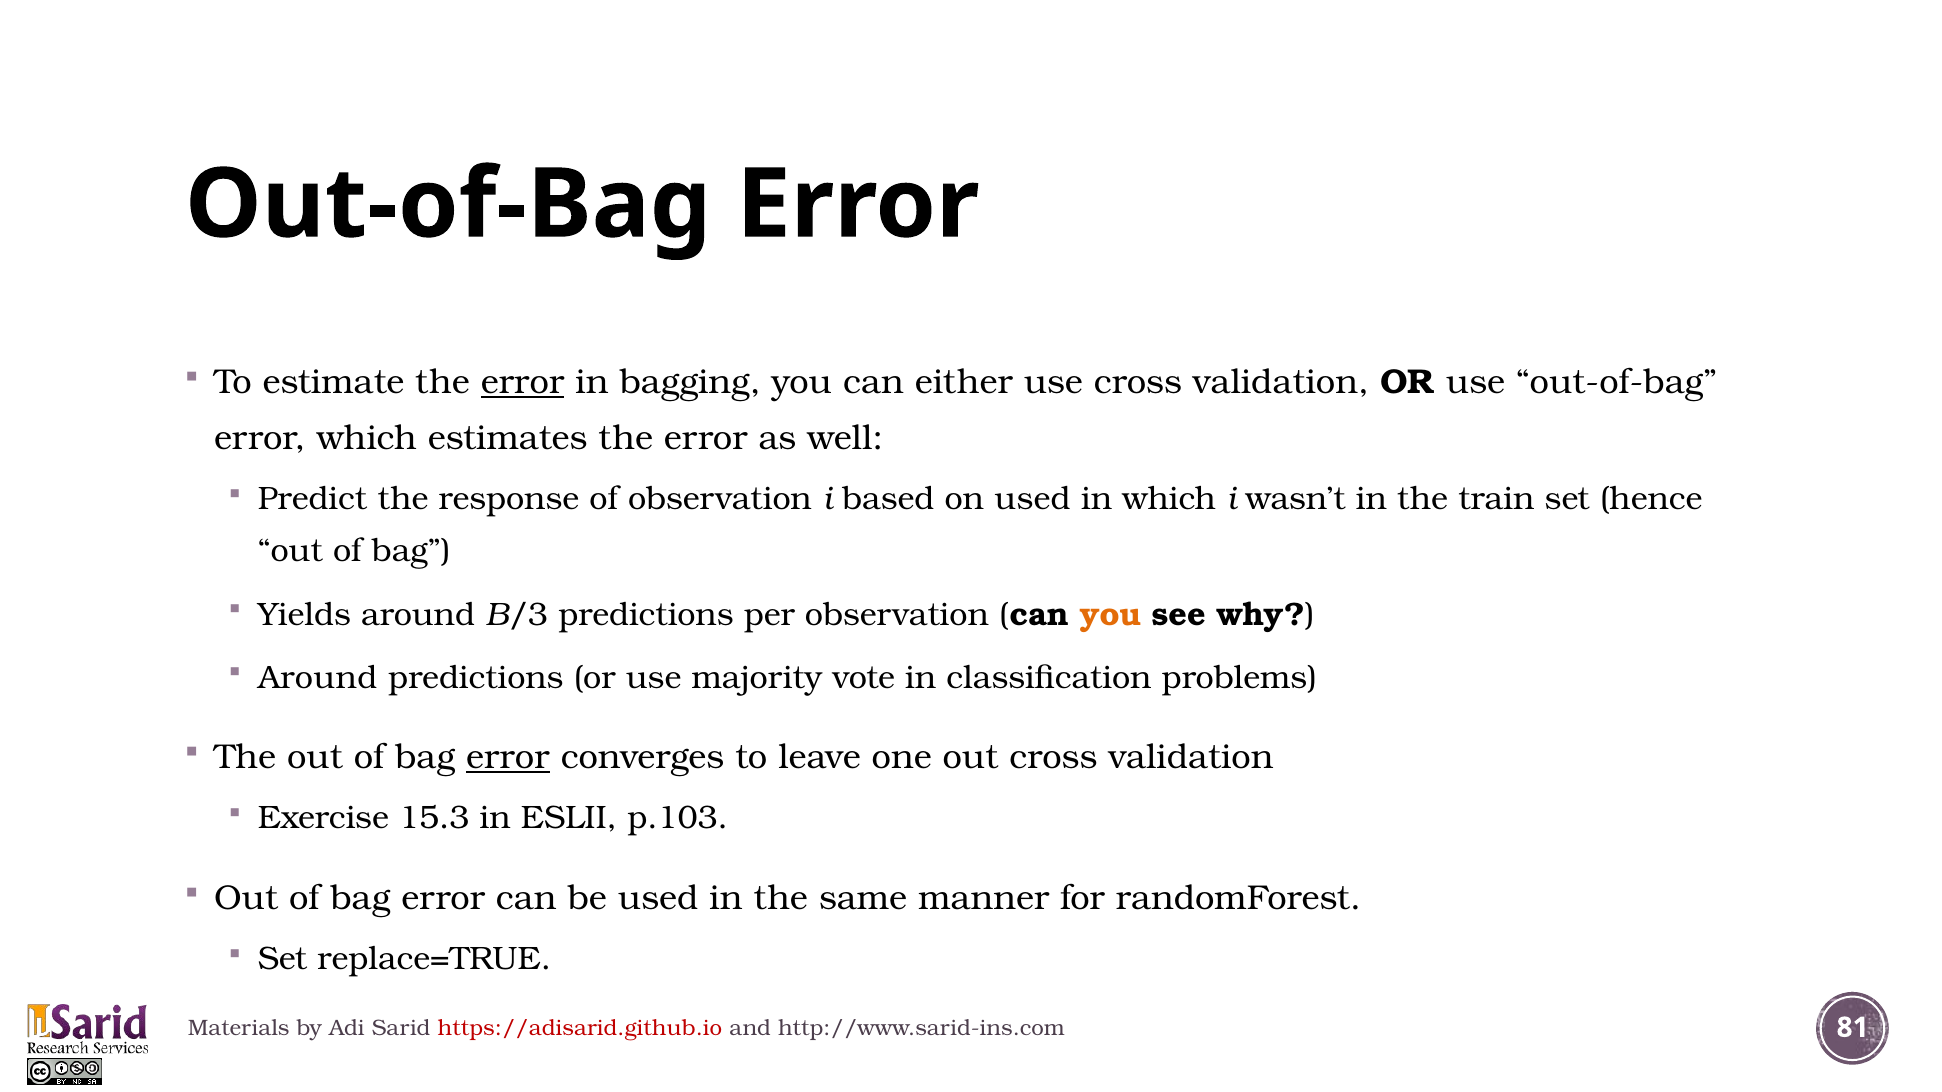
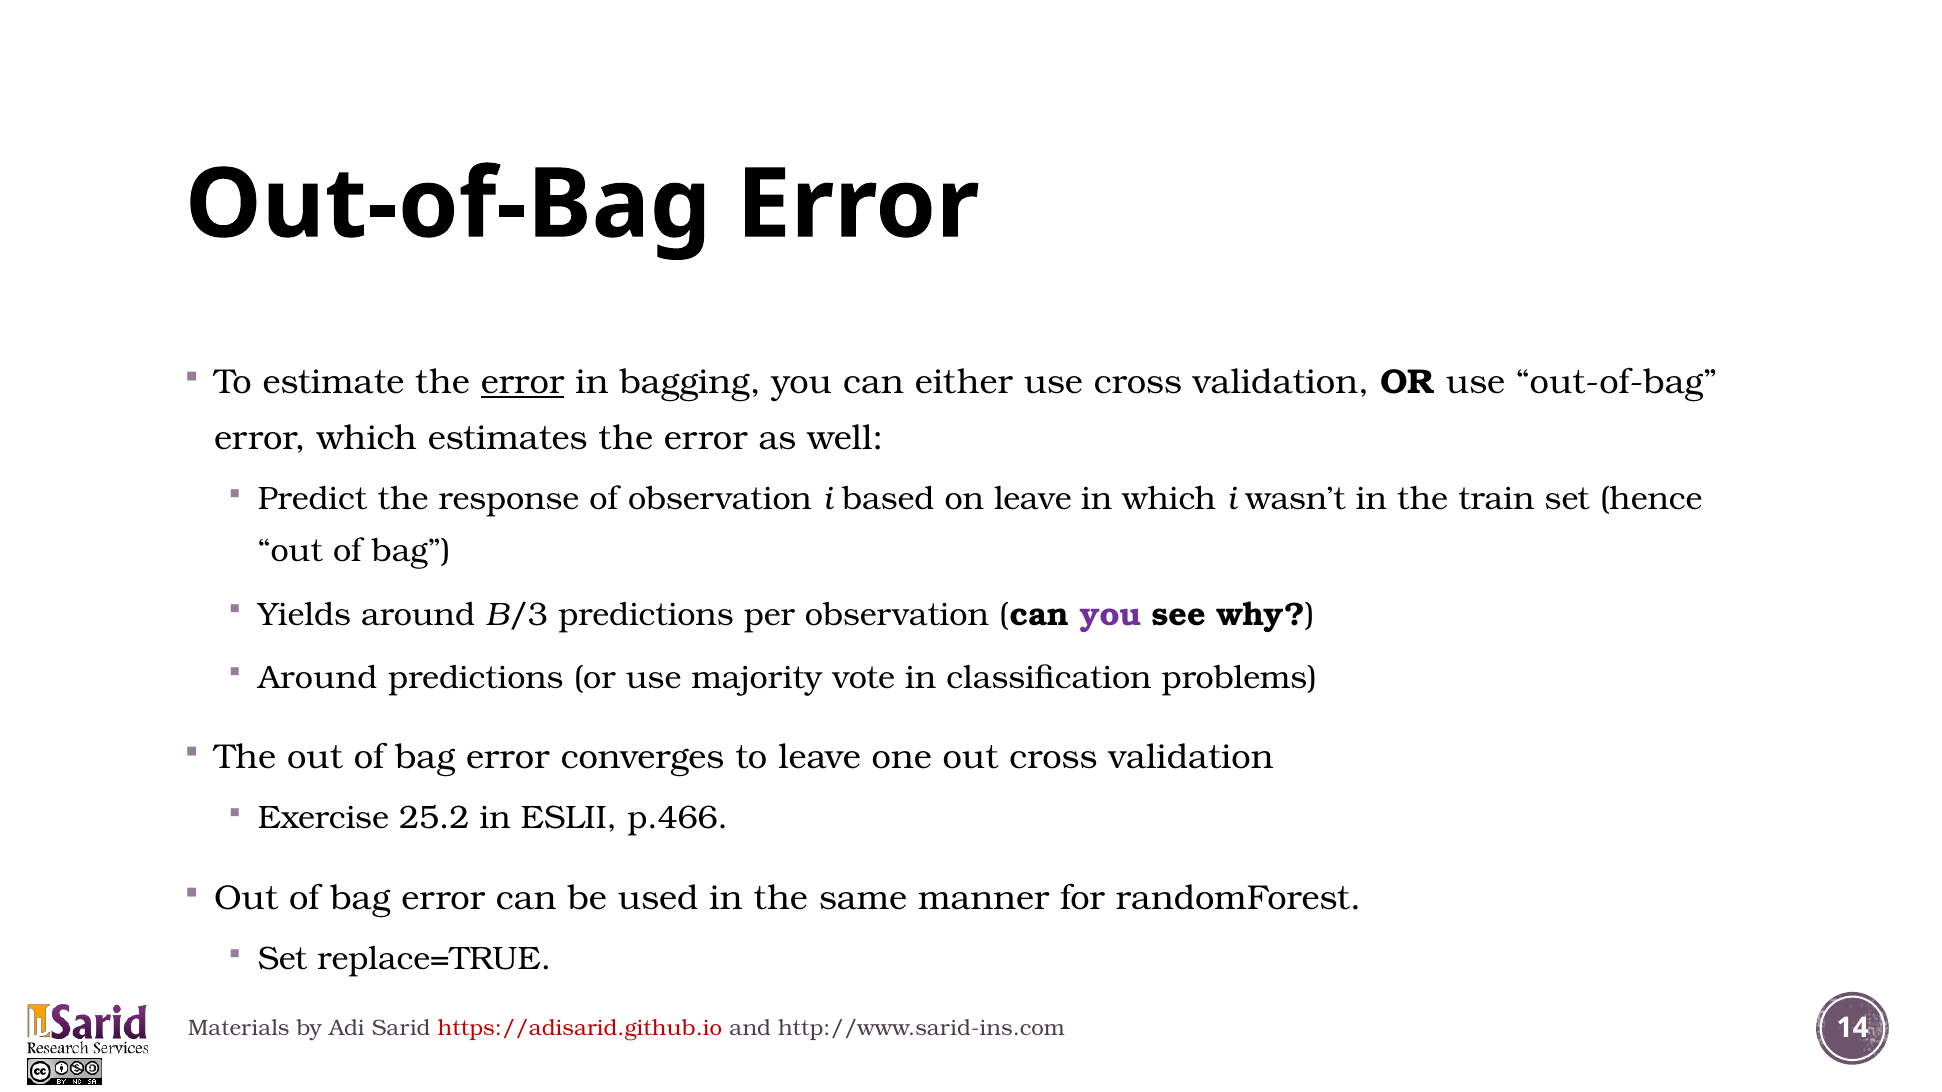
on used: used -> leave (1033, 499)
you colour: orange -> purple (1110, 615)
error underline: present -> none (508, 758)
15.3: 15.3 -> 25.2 (434, 819)
p.103: p.103 -> p.466 (678, 819)
81: 81 -> 14 (1853, 1028)
